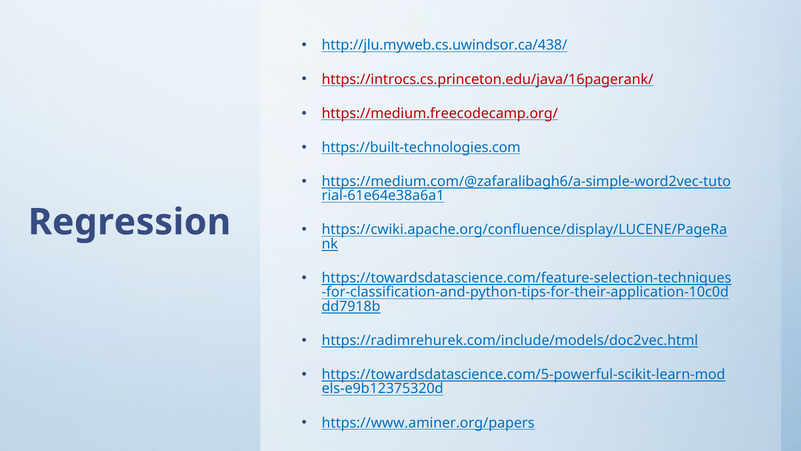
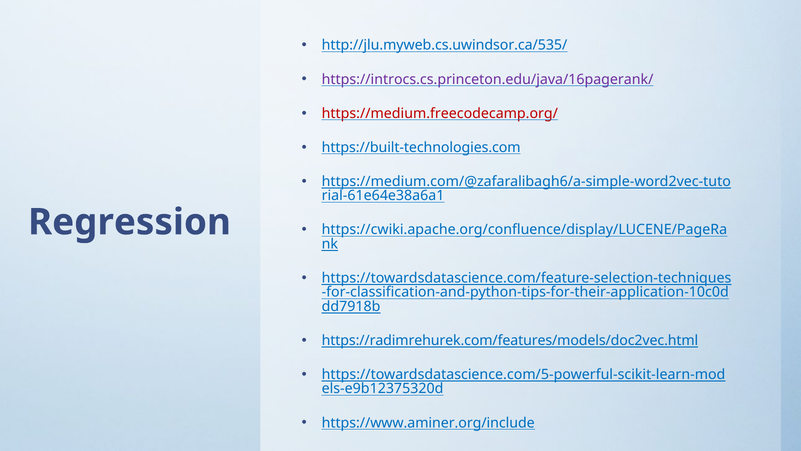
http://jlu.myweb.cs.uwindsor.ca/438/: http://jlu.myweb.cs.uwindsor.ca/438/ -> http://jlu.myweb.cs.uwindsor.ca/535/ (445, 45)
https://introcs.cs.princeton.edu/java/16pagerank/ colour: red -> purple (488, 79)
https://radimrehurek.com/include/models/doc2vec.html: https://radimrehurek.com/include/models/doc2vec.html -> https://radimrehurek.com/features/models/doc2vec.html (510, 340)
https://www.aminer.org/papers: https://www.aminer.org/papers -> https://www.aminer.org/include (428, 423)
